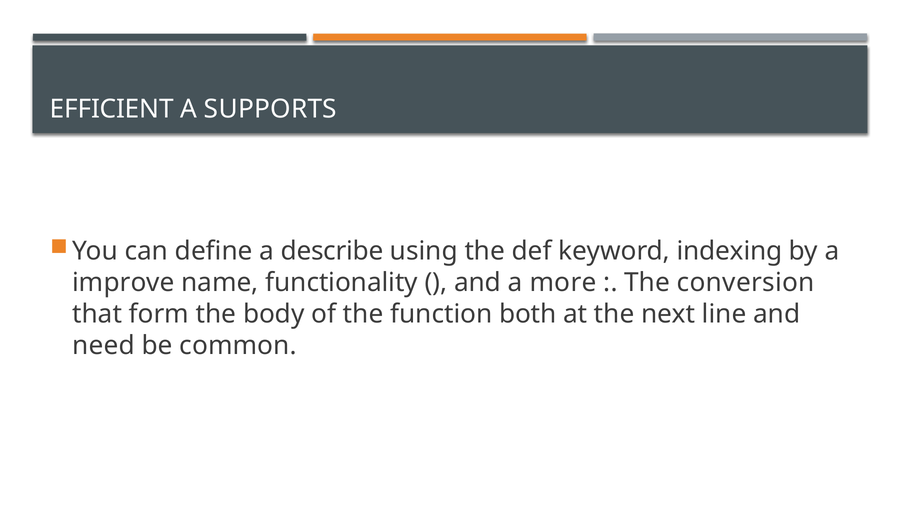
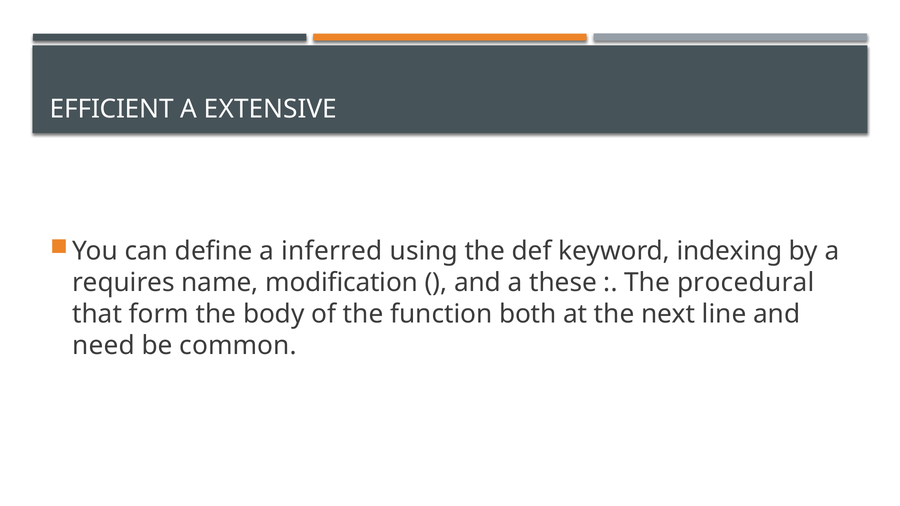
SUPPORTS: SUPPORTS -> EXTENSIVE (270, 109)
describe: describe -> inferred (332, 251)
improve: improve -> requires (123, 283)
functionality: functionality -> modification (342, 283)
more: more -> these (563, 283)
conversion: conversion -> procedural (746, 283)
